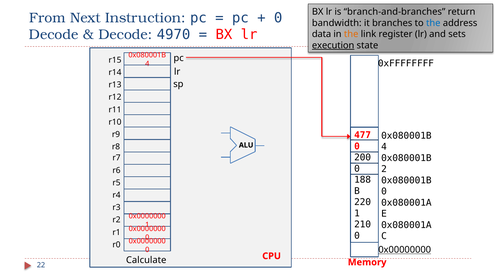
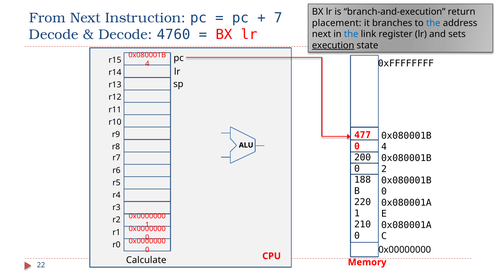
branch-and-branches: branch-and-branches -> branch-and-execution (395, 12)
0: 0 -> 7 (278, 18)
bandwidth: bandwidth -> placement (337, 23)
4970: 4970 -> 4760 (174, 35)
data: data -> next (322, 34)
the colour: orange -> blue (351, 34)
0x00000000 underline: present -> none (405, 250)
